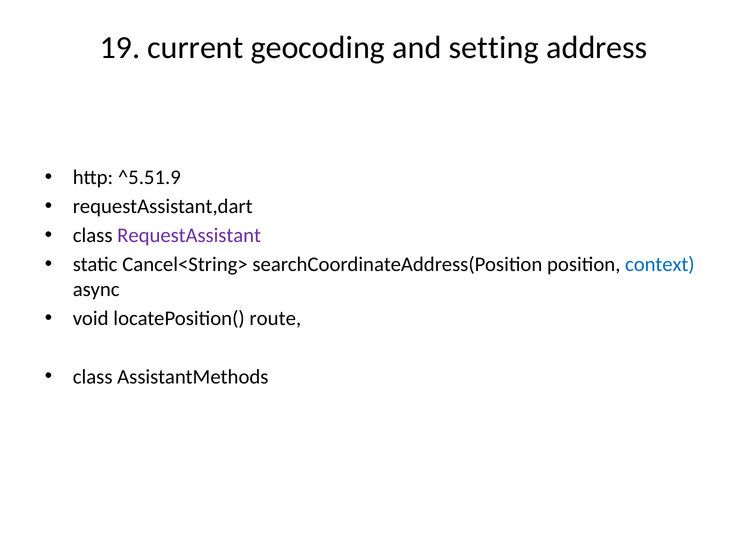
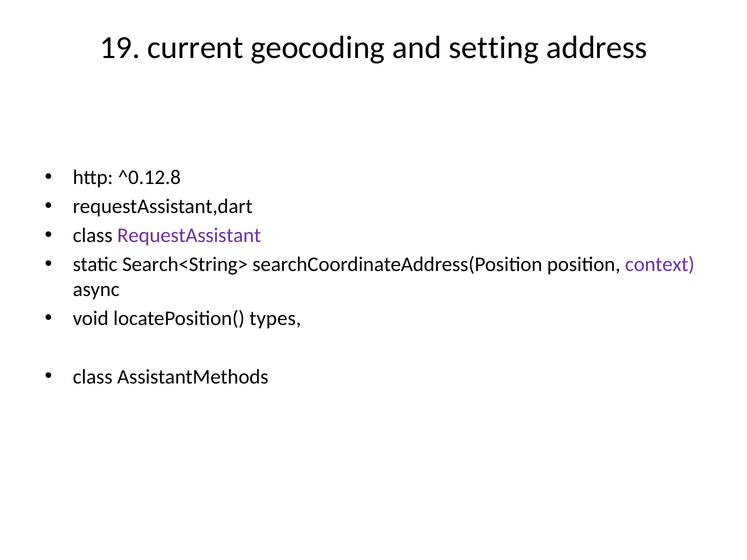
^5.51.9: ^5.51.9 -> ^0.12.8 (149, 177)
Cancel<String>: Cancel<String> -> Search<String> (185, 265)
context colour: blue -> purple (660, 265)
route: route -> types (275, 319)
